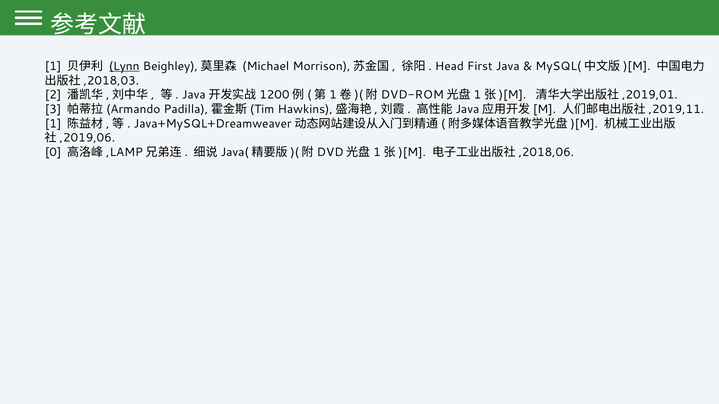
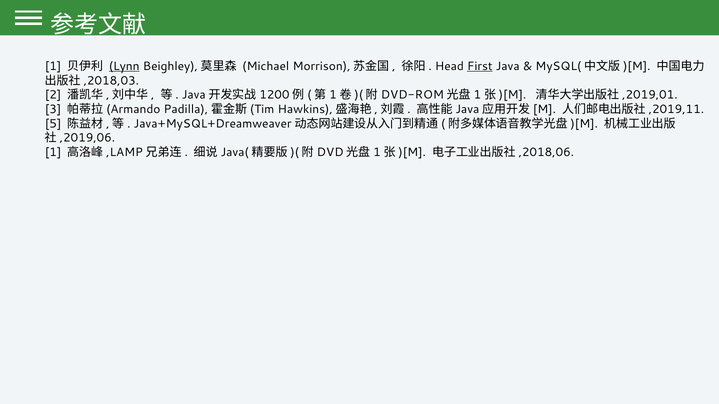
First underline: none -> present (480, 66)
1: 1 -> 5 (53, 124)
0: 0 -> 1 (53, 153)
